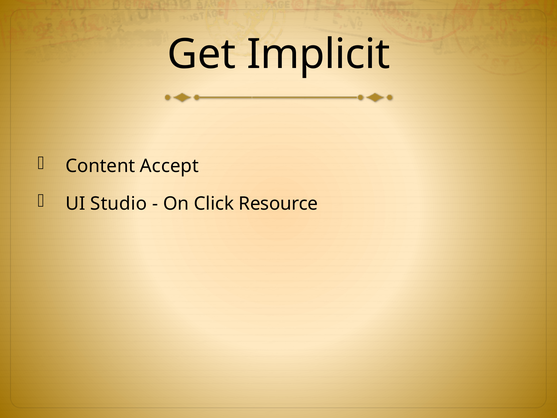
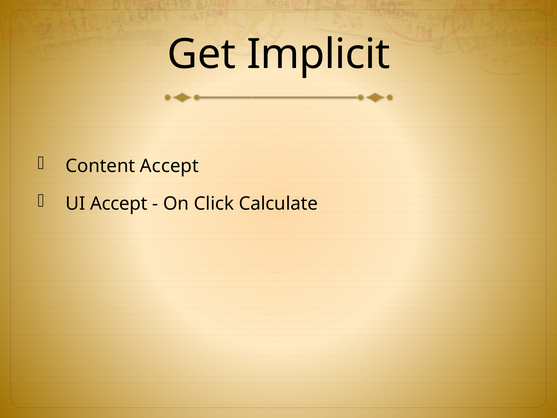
UI Studio: Studio -> Accept (119, 204)
Resource: Resource -> Calculate (278, 204)
